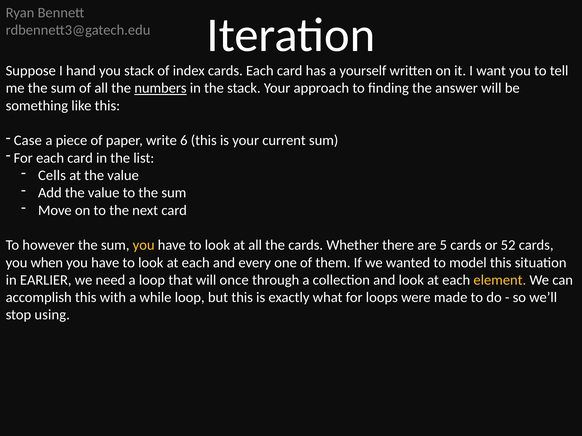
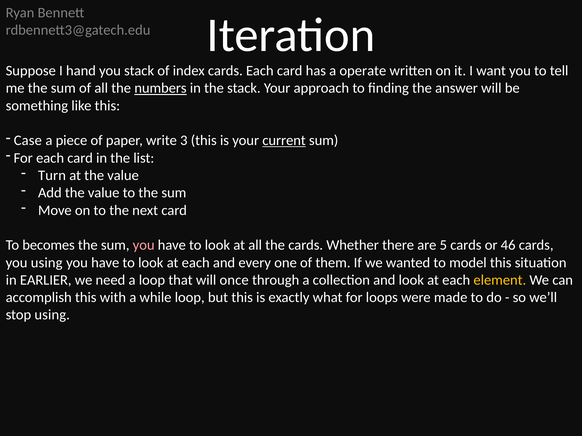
yourself: yourself -> operate (363, 71)
6: 6 -> 3 (184, 141)
current underline: none -> present (284, 141)
Cells: Cells -> Turn (52, 176)
however: however -> becomes (49, 245)
you colour: yellow -> pink (144, 245)
52: 52 -> 46 (508, 245)
you when: when -> using (47, 263)
